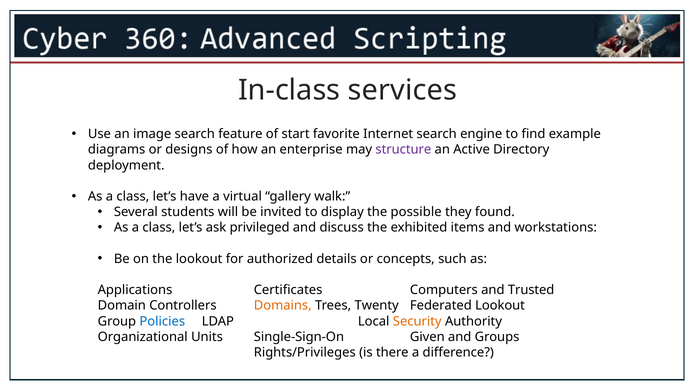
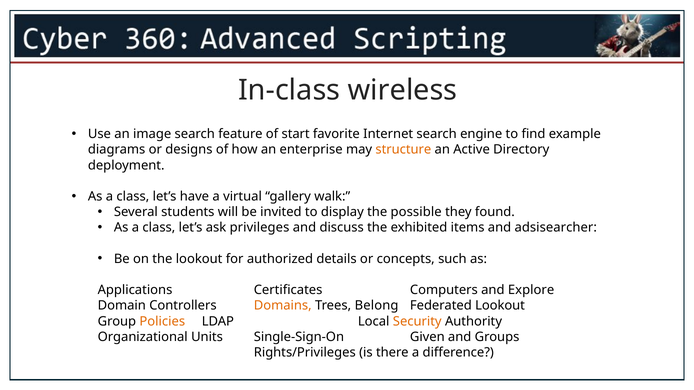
services: services -> wireless (403, 90)
structure colour: purple -> orange (403, 150)
privileged: privileged -> privileges (260, 228)
workstations: workstations -> adsisearcher (556, 228)
Trusted: Trusted -> Explore (531, 290)
Twenty: Twenty -> Belong (377, 306)
Policies colour: blue -> orange (162, 322)
